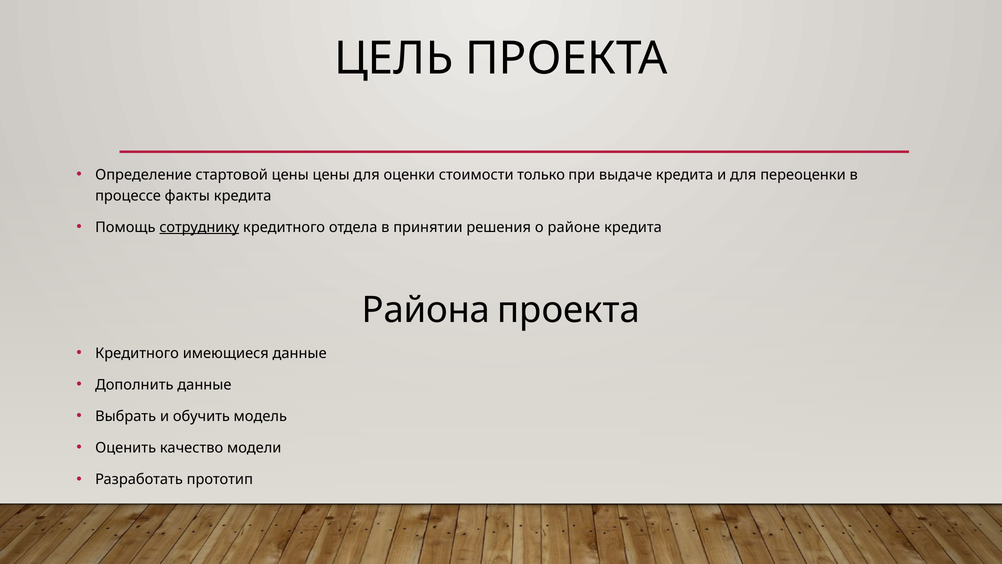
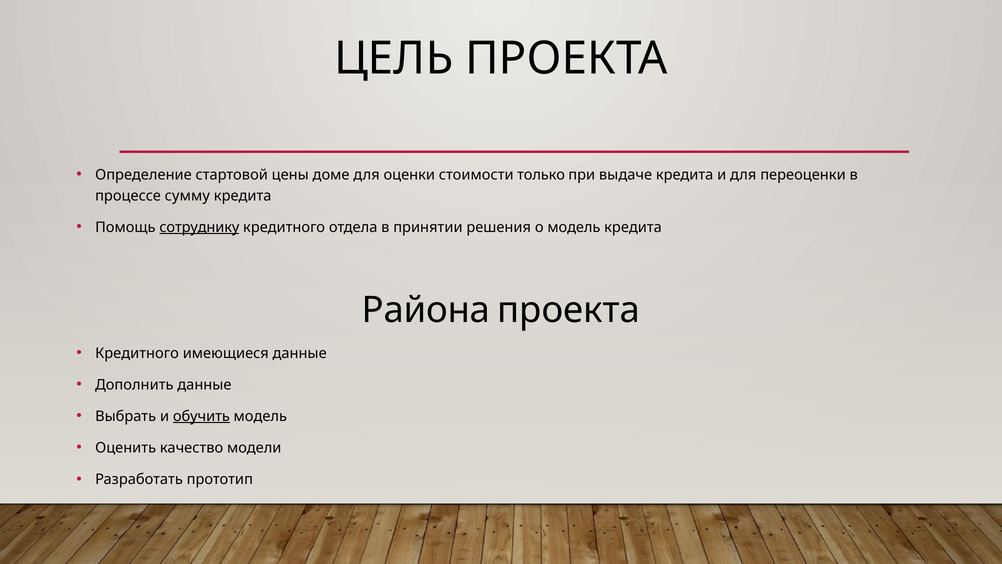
цены цены: цены -> доме (331, 175)
факты: факты -> сумму (187, 196)
о районе: районе -> модель (574, 227)
обучить underline: none -> present (201, 416)
